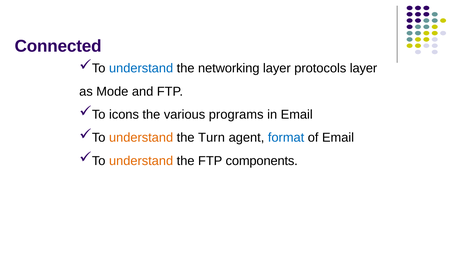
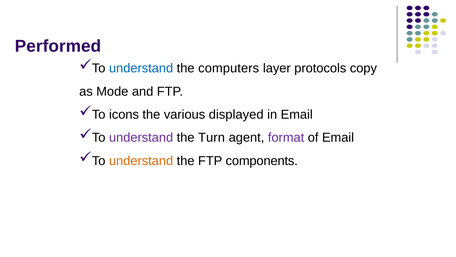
Connected: Connected -> Performed (58, 46)
networking: networking -> computers (229, 68)
protocols layer: layer -> copy (363, 68)
programs: programs -> displayed (236, 114)
understand colour: orange -> purple (141, 137)
format colour: blue -> purple (286, 137)
